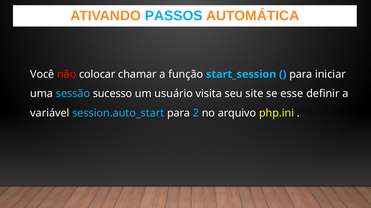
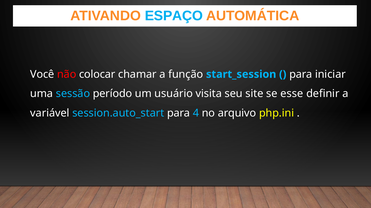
PASSOS: PASSOS -> ESPAÇO (174, 16)
sucesso: sucesso -> período (113, 94)
2: 2 -> 4 (196, 113)
